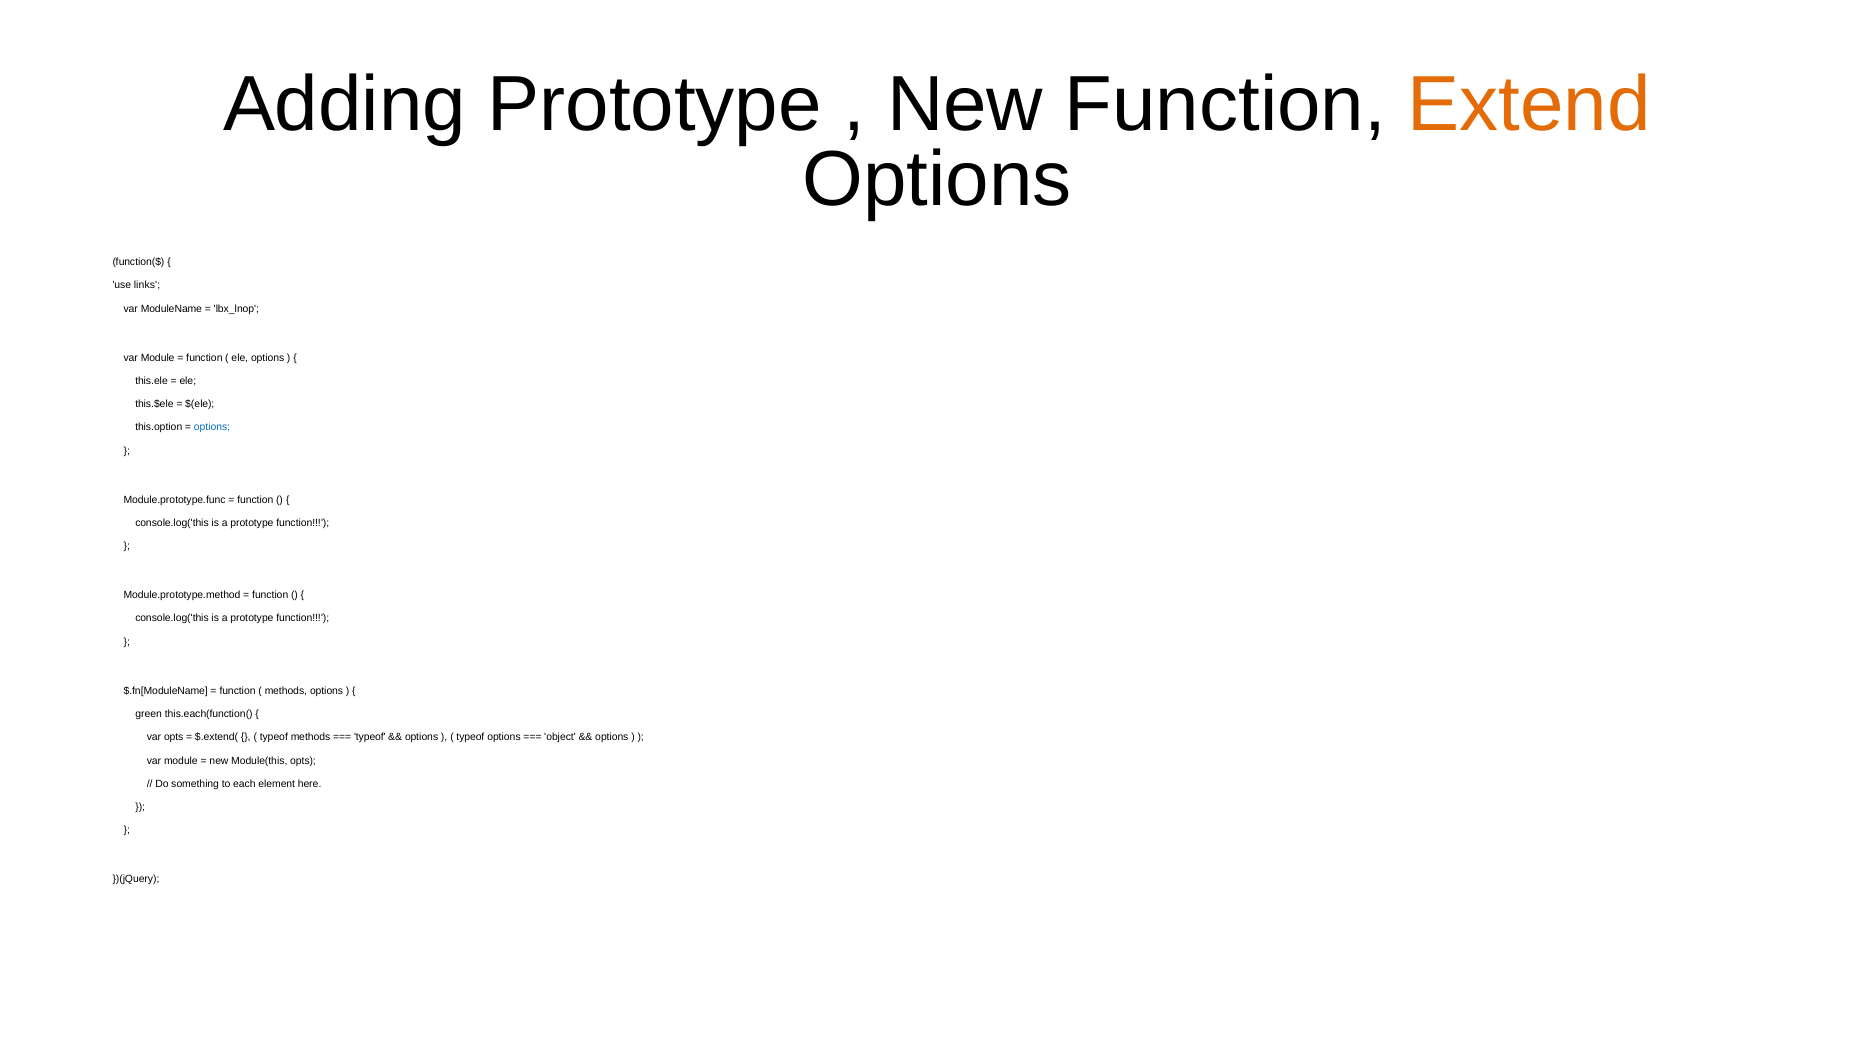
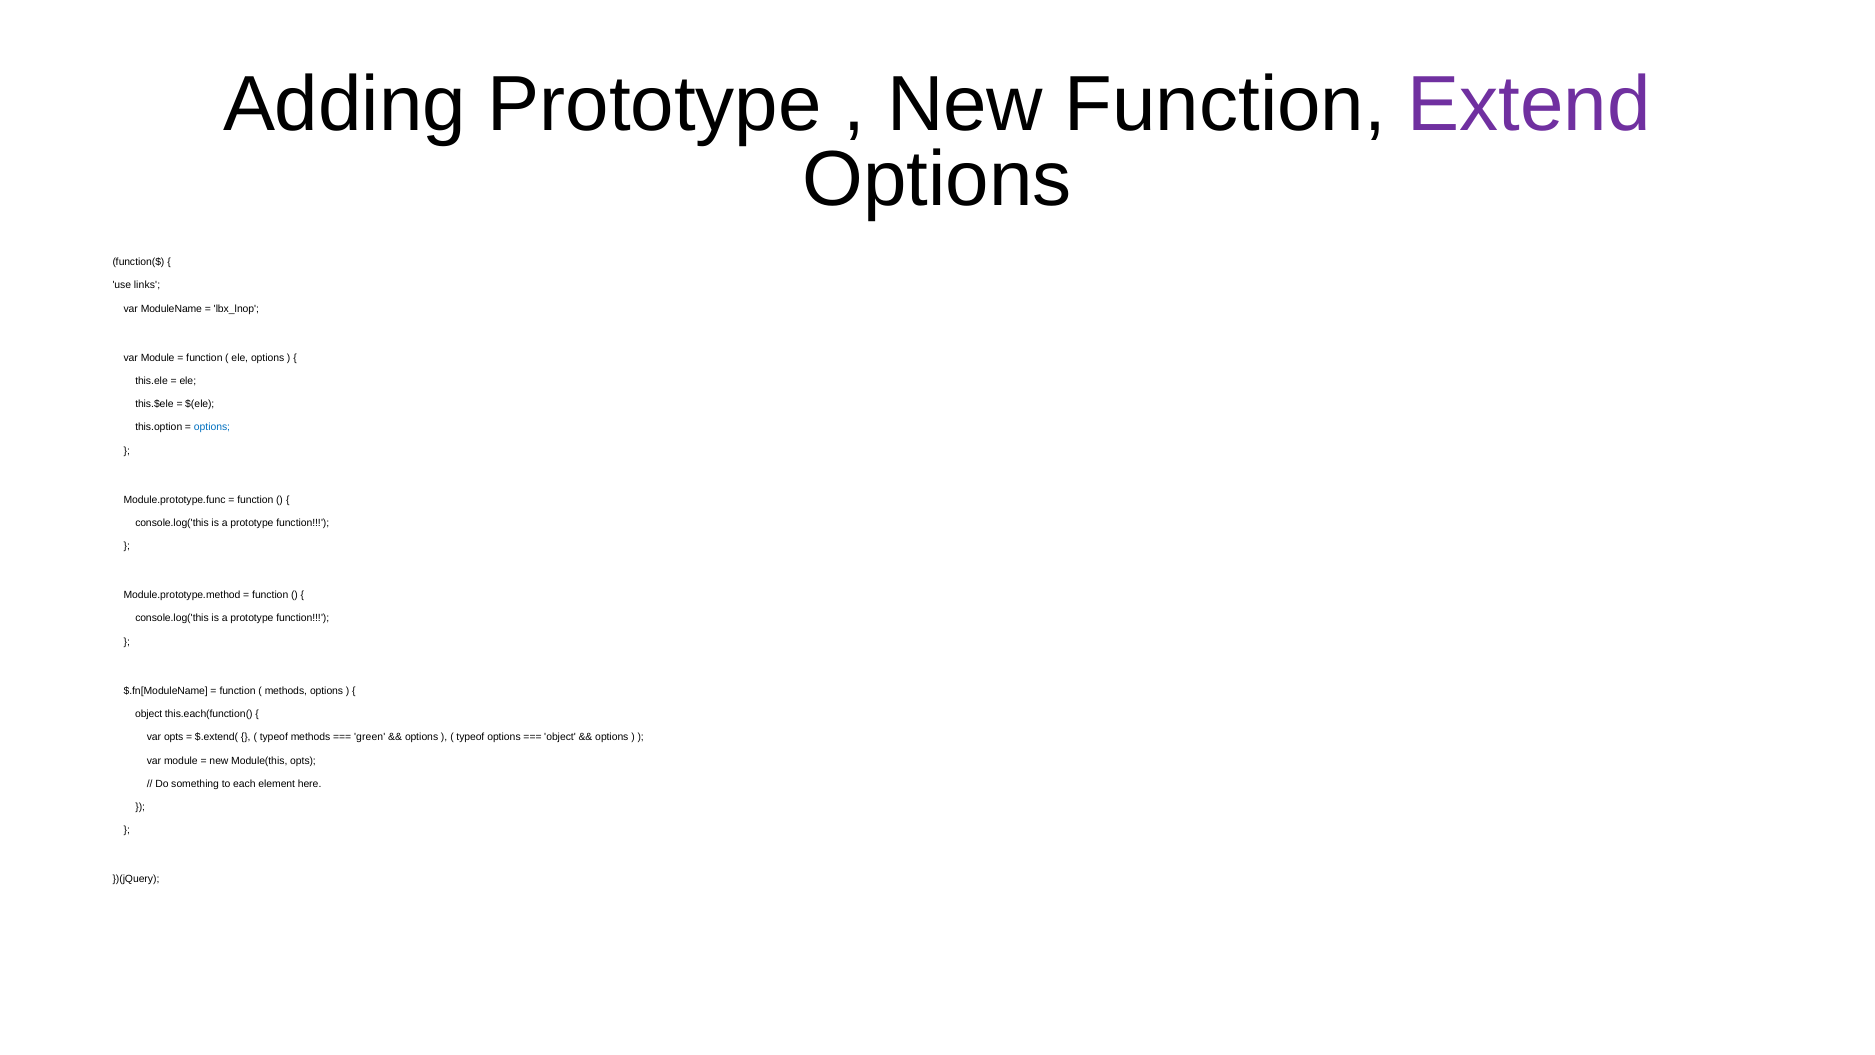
Extend colour: orange -> purple (1529, 104)
green: green -> object (149, 714)
typeof: typeof -> green (370, 737)
